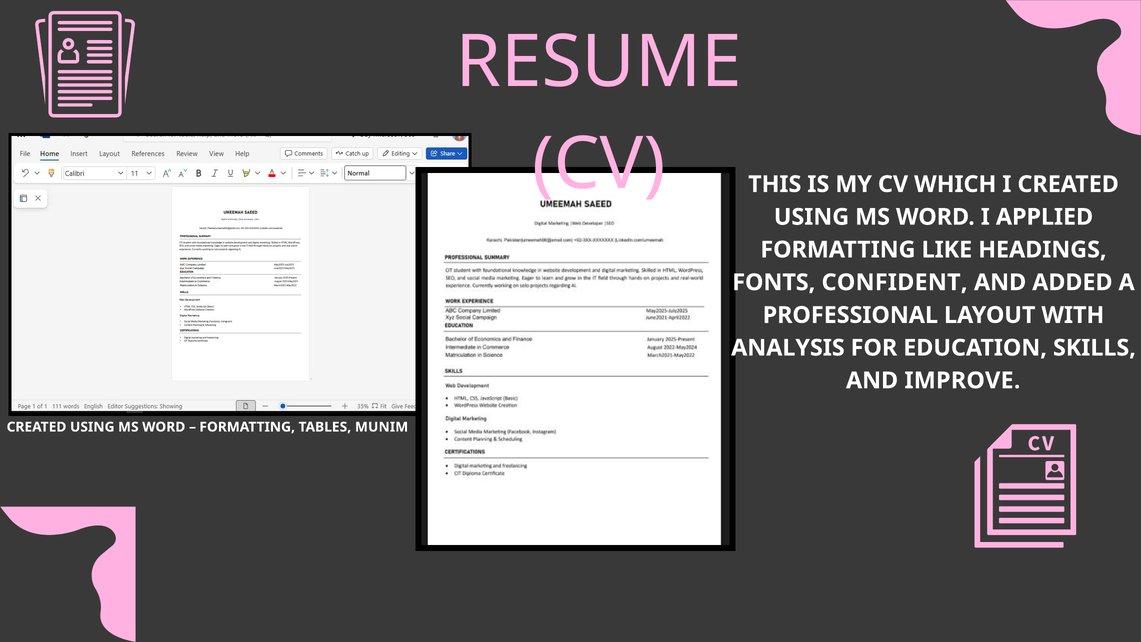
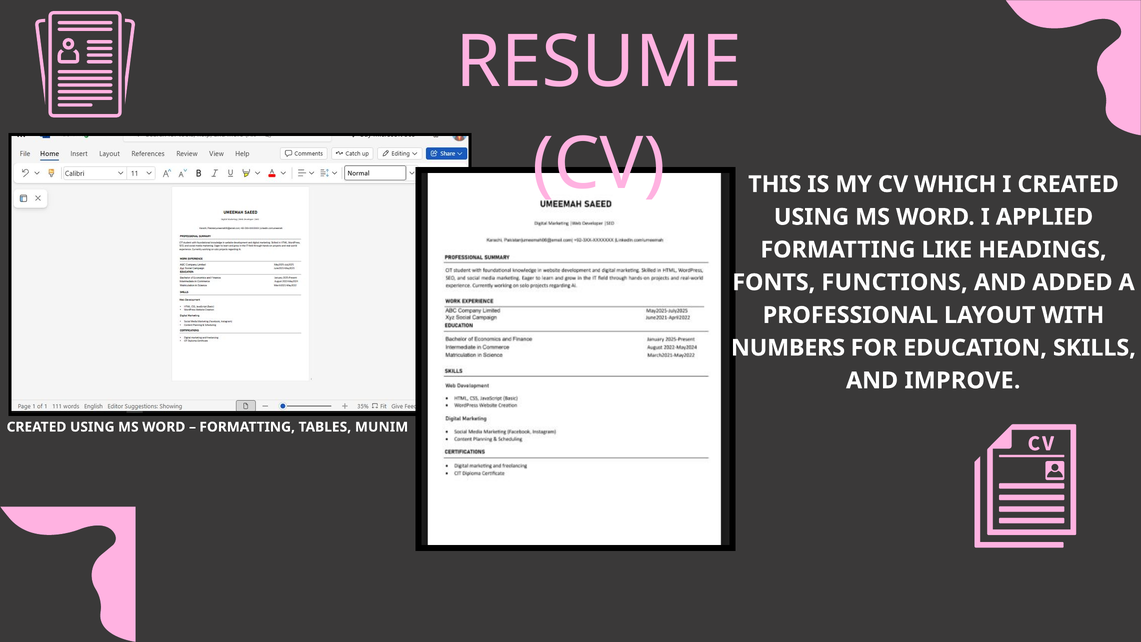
CONFIDENT: CONFIDENT -> FUNCTIONS (895, 282)
ANALYSIS: ANALYSIS -> NUMBERS (788, 348)
